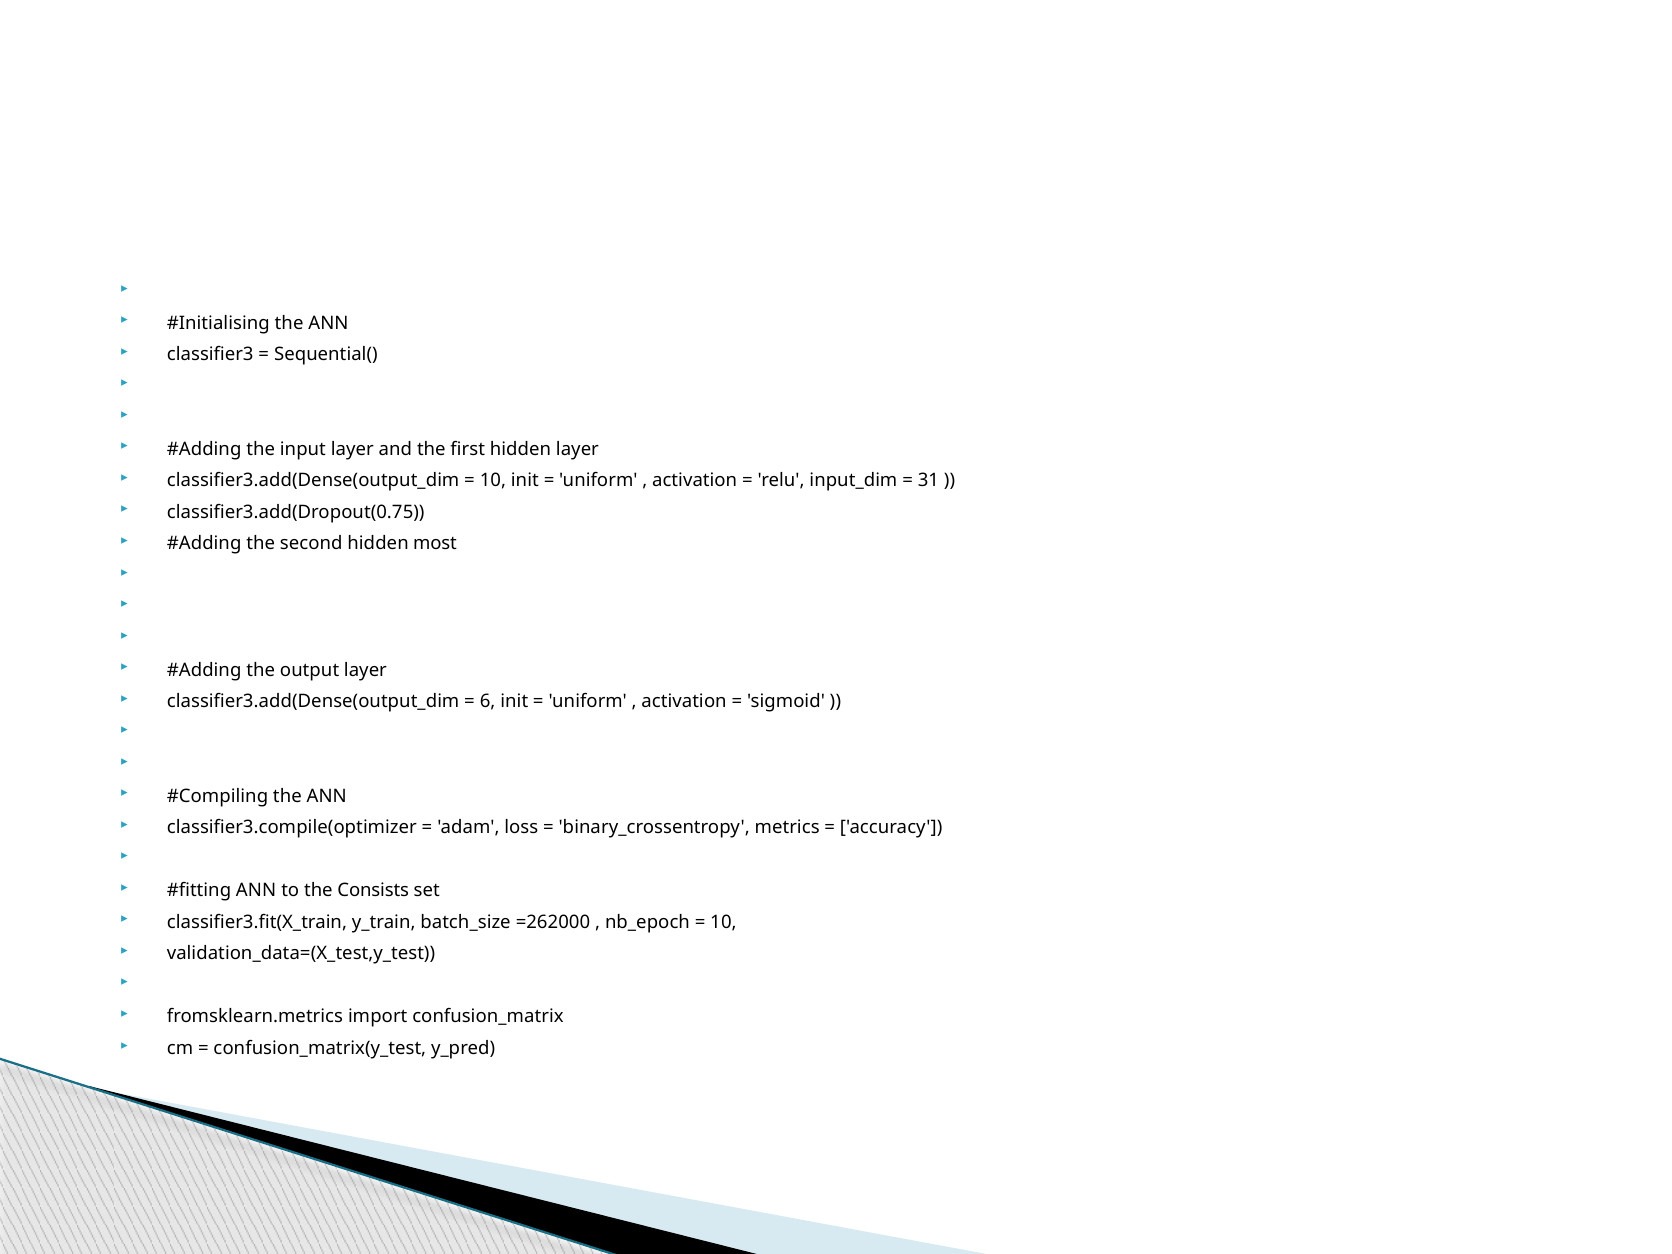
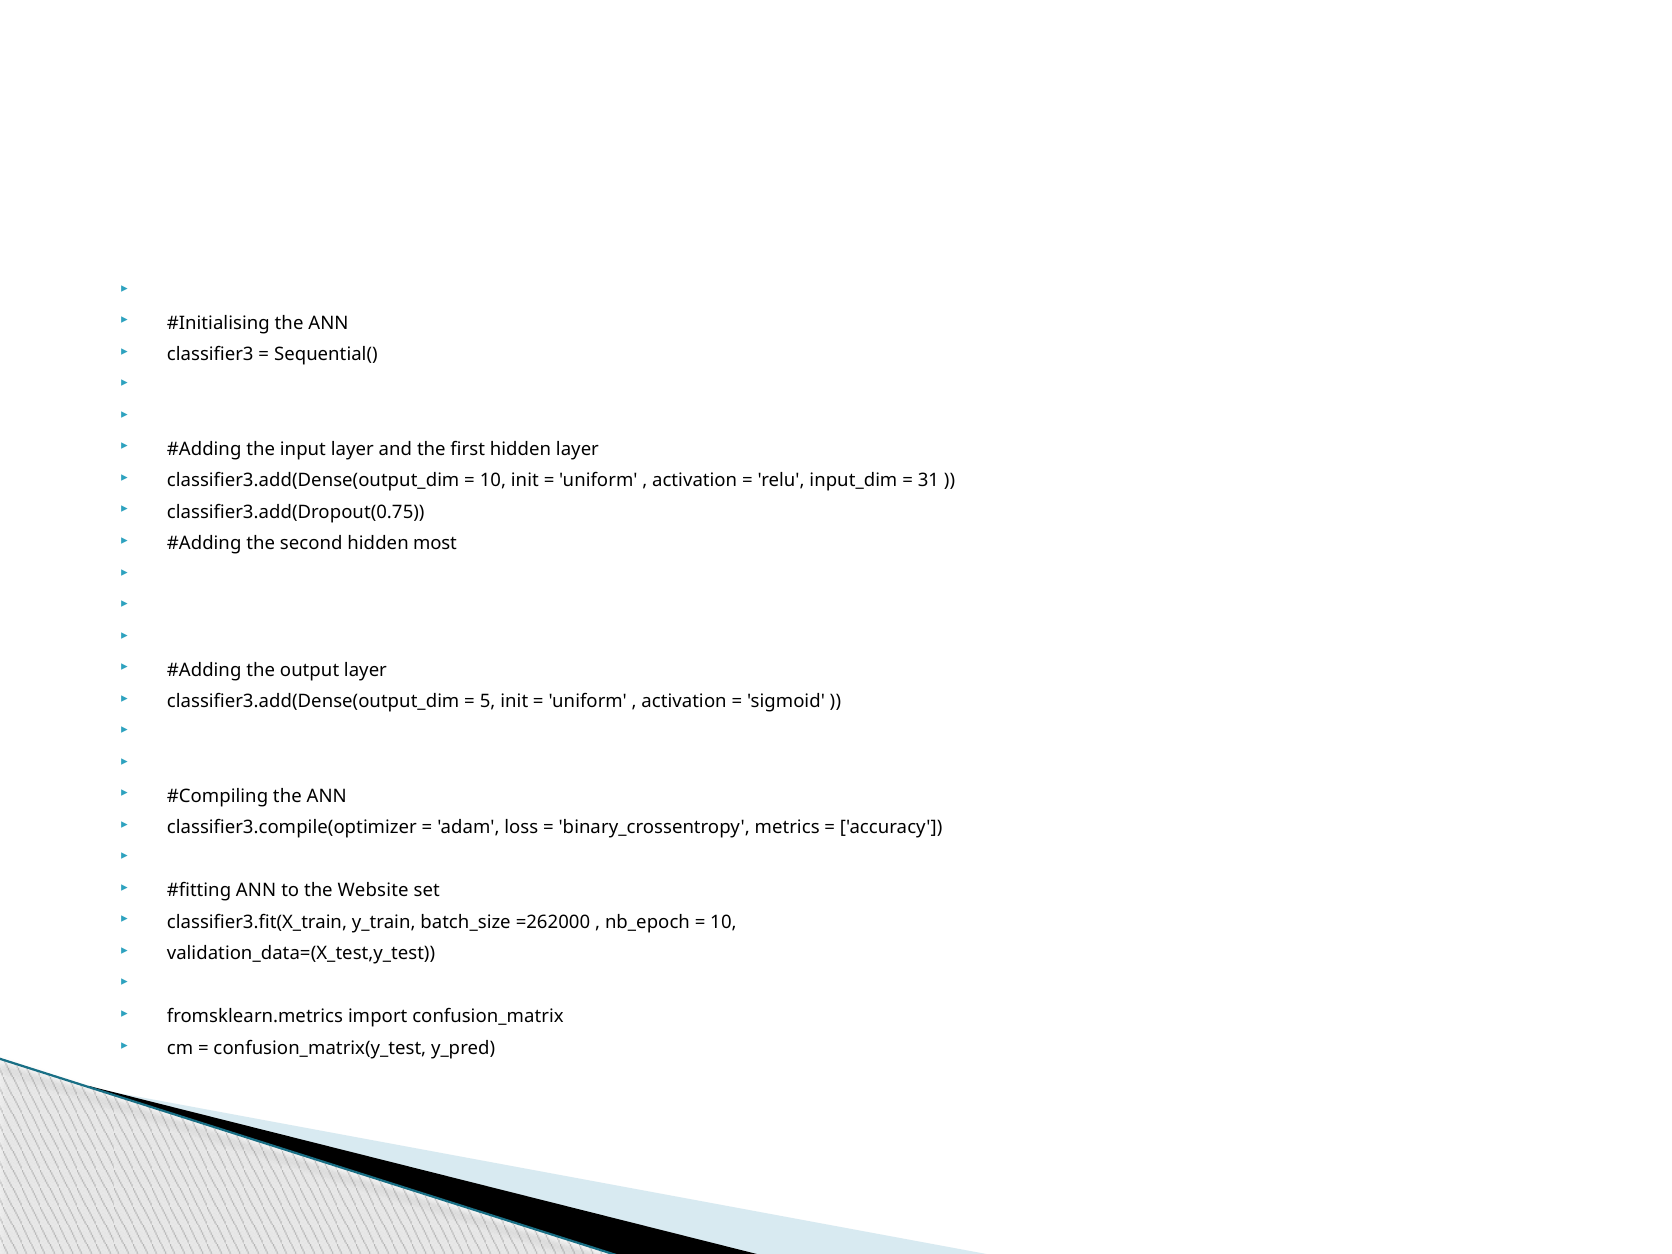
6: 6 -> 5 (488, 701)
Consists: Consists -> Website (373, 891)
